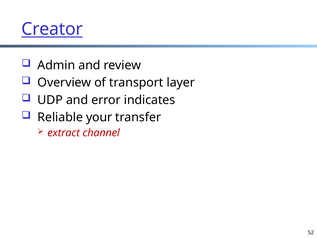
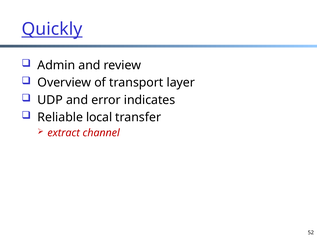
Creator: Creator -> Quickly (52, 29)
your: your -> local (99, 117)
